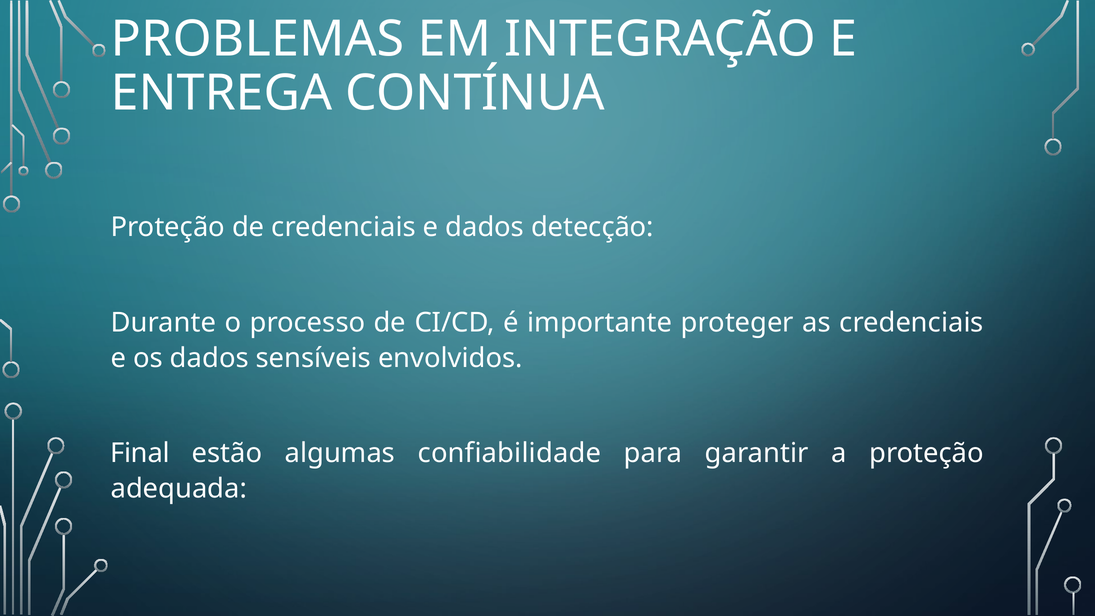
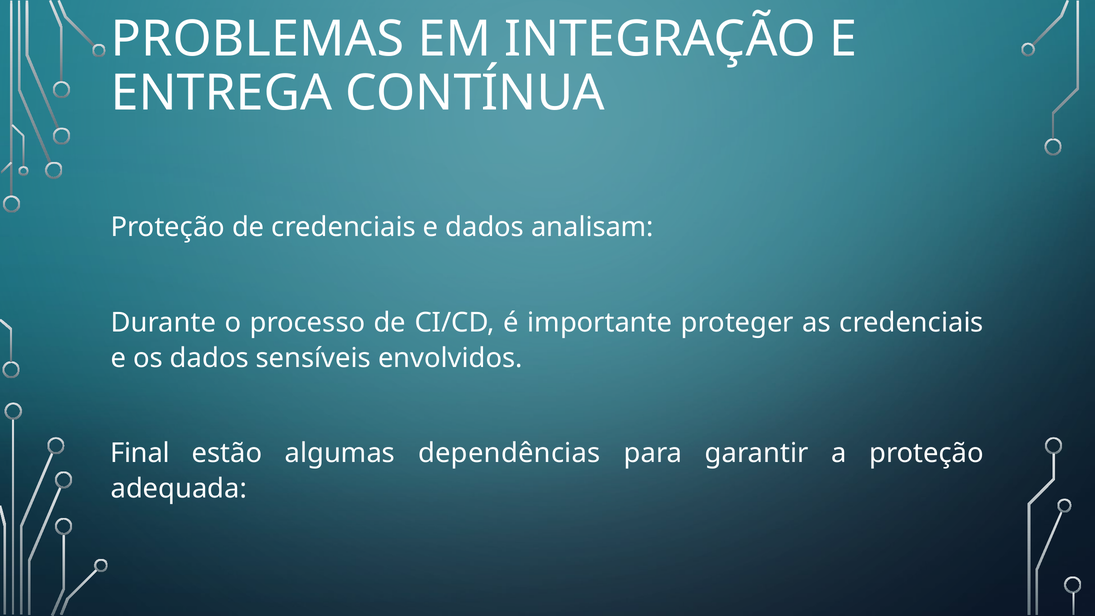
detecção: detecção -> analisam (592, 227)
confiabilidade: confiabilidade -> dependências (509, 453)
